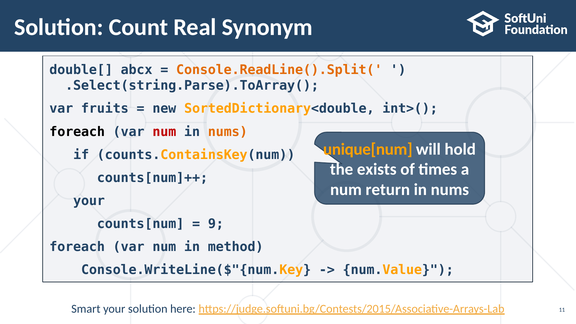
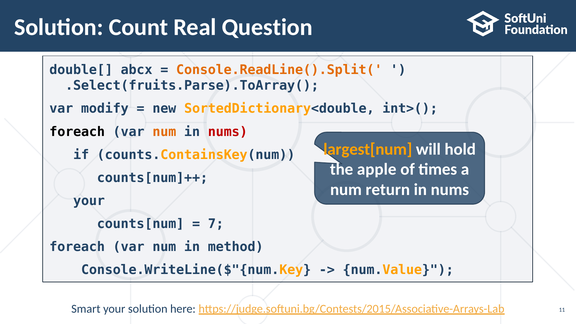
Synonym: Synonym -> Question (267, 27)
.Select(string.Parse).ToArray(: .Select(string.Parse).ToArray( -> .Select(fruits.Parse).ToArray( (192, 86)
fruits: fruits -> modify (105, 109)
num colour: red -> orange (164, 132)
nums colour: orange -> red (228, 132)
unique[num: unique[num -> largest[num (368, 149)
exists: exists -> apple (377, 169)
9: 9 -> 7 (216, 224)
